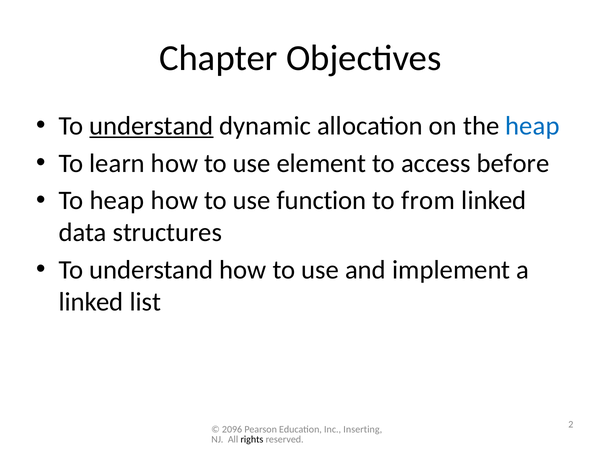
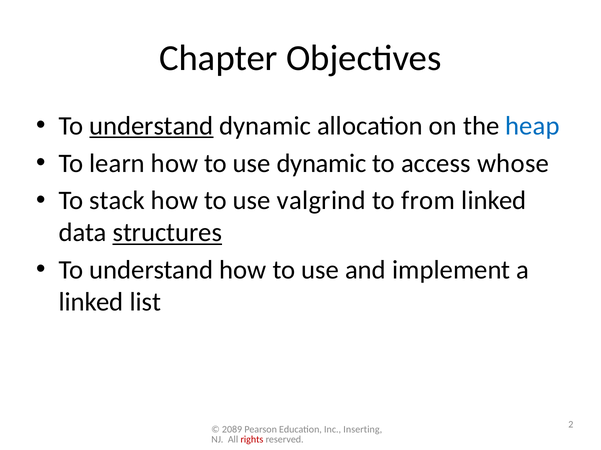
use element: element -> dynamic (322, 164)
before: before -> whose (513, 164)
To heap: heap -> stack (117, 201)
function: function -> valgrind (321, 201)
structures underline: none -> present (167, 233)
2096: 2096 -> 2089 (232, 430)
rights colour: black -> red (252, 440)
